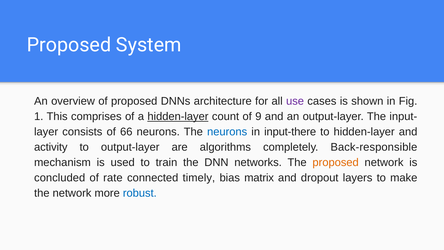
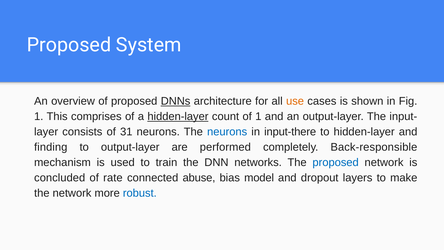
DNNs underline: none -> present (176, 101)
use colour: purple -> orange (295, 101)
of 9: 9 -> 1 (258, 116)
66: 66 -> 31 (126, 132)
activity: activity -> finding (51, 147)
algorithms: algorithms -> performed (225, 147)
proposed colour: orange -> blue (336, 162)
timely: timely -> abuse (199, 178)
matrix: matrix -> model (259, 178)
